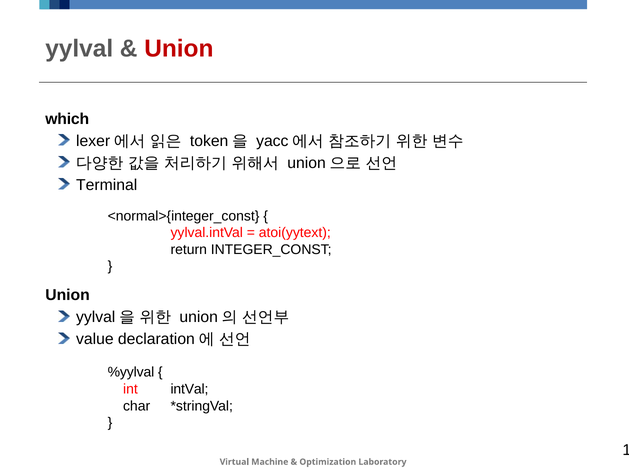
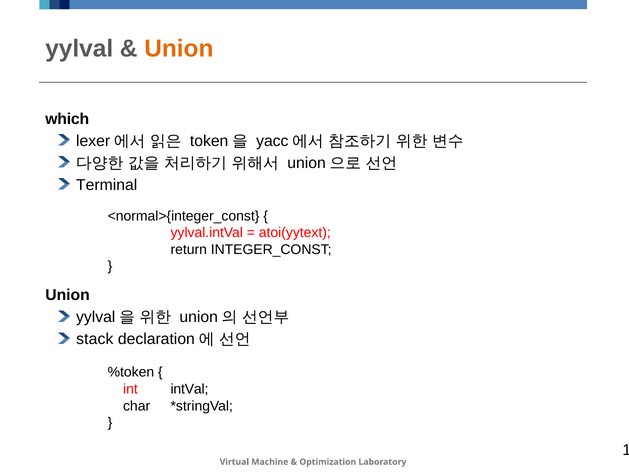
Union colour: red -> orange (179, 49)
value: value -> stack (95, 339)
%yylval: %yylval -> %token (131, 372)
